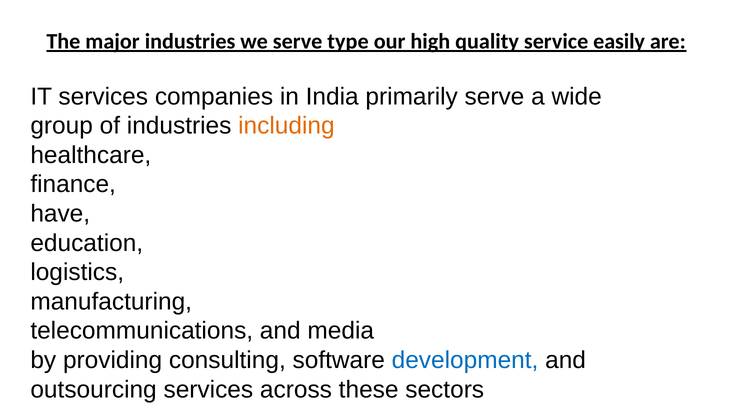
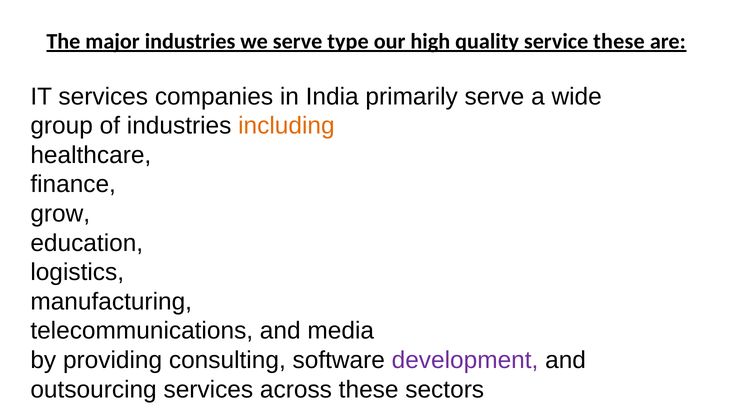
service easily: easily -> these (619, 41)
have: have -> grow (60, 214)
development colour: blue -> purple (465, 360)
